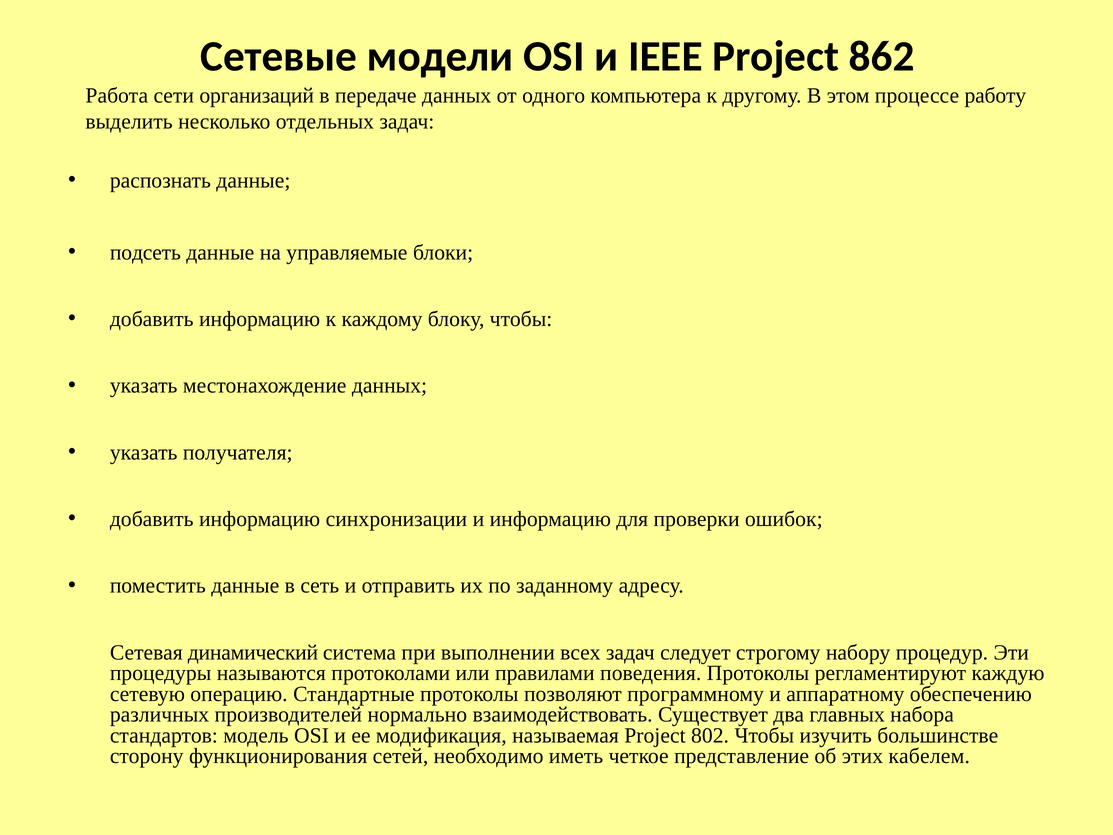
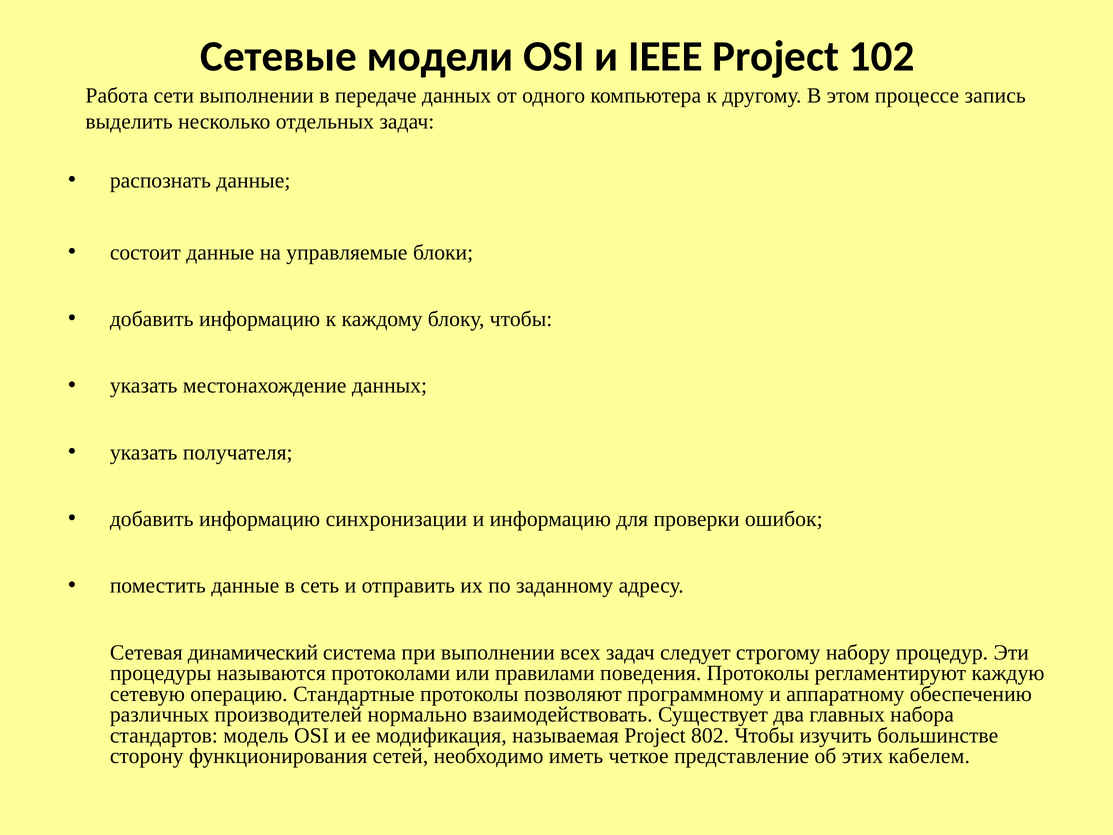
862: 862 -> 102 (882, 57)
сети организаций: организаций -> выполнении (257, 96)
работу: работу -> запись (995, 96)
подсеть: подсеть -> состоит (145, 252)
